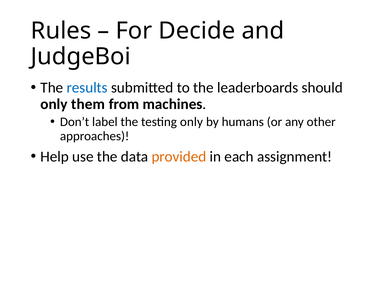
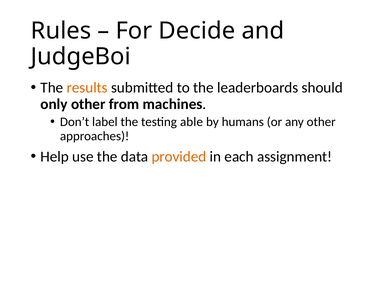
results colour: blue -> orange (87, 88)
only them: them -> other (88, 104)
testing only: only -> able (191, 122)
